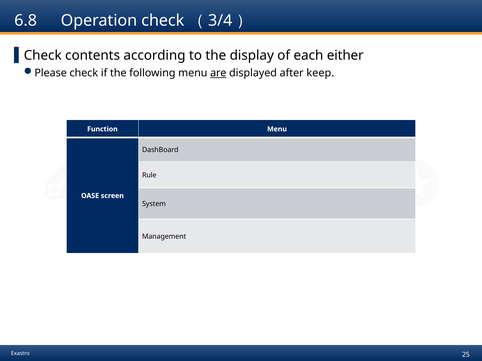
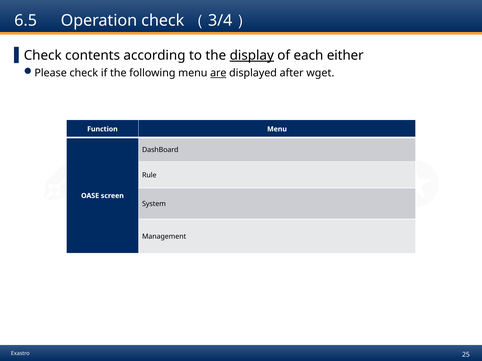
6.8: 6.8 -> 6.5 (26, 20)
display underline: none -> present (252, 56)
keep: keep -> wget (320, 73)
